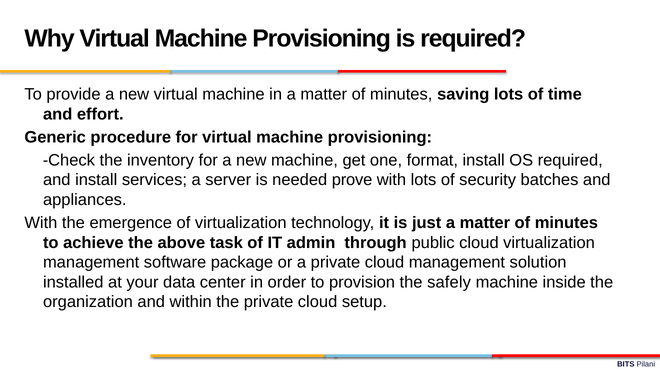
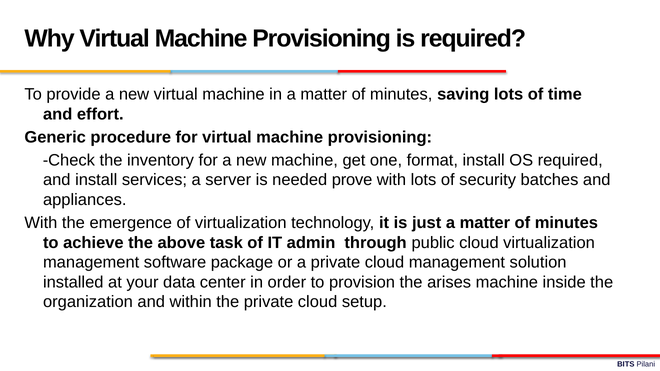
safely: safely -> arises (449, 282)
